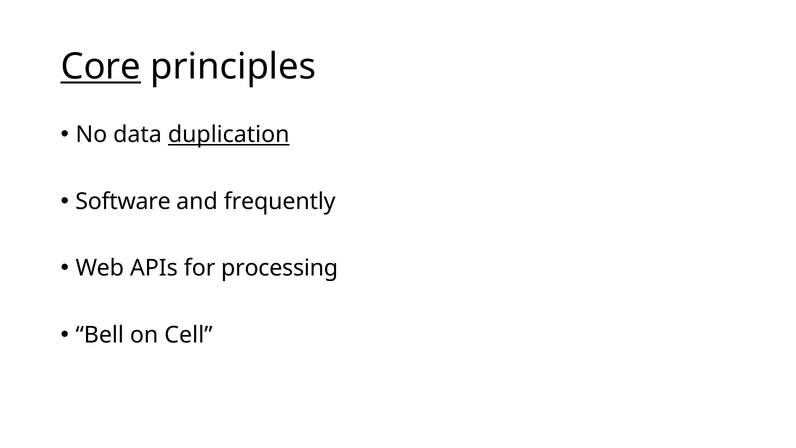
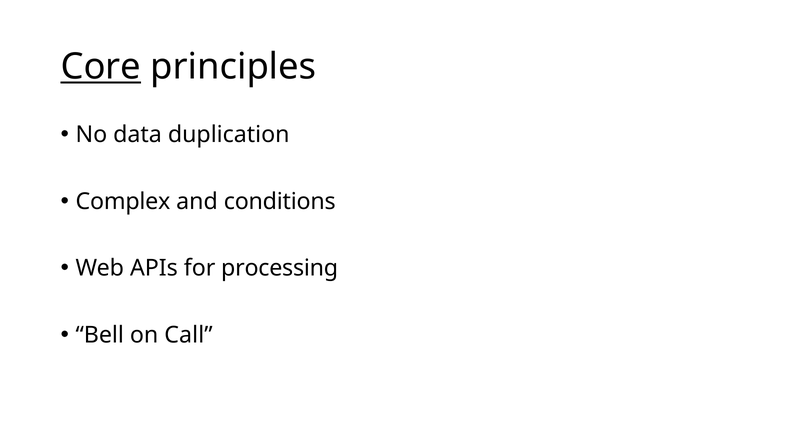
duplication underline: present -> none (229, 135)
Software: Software -> Complex (123, 201)
frequently: frequently -> conditions (280, 201)
Cell: Cell -> Call (188, 335)
